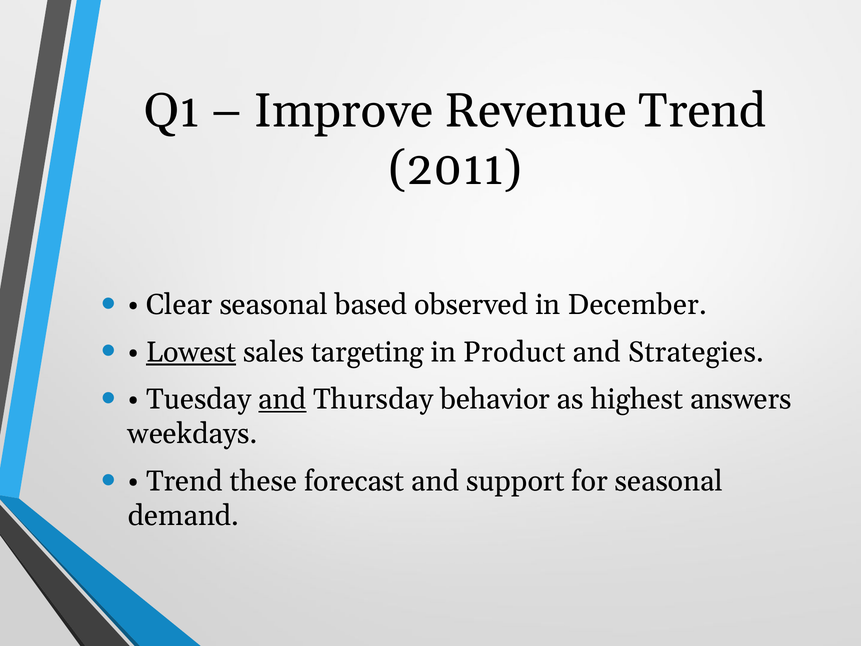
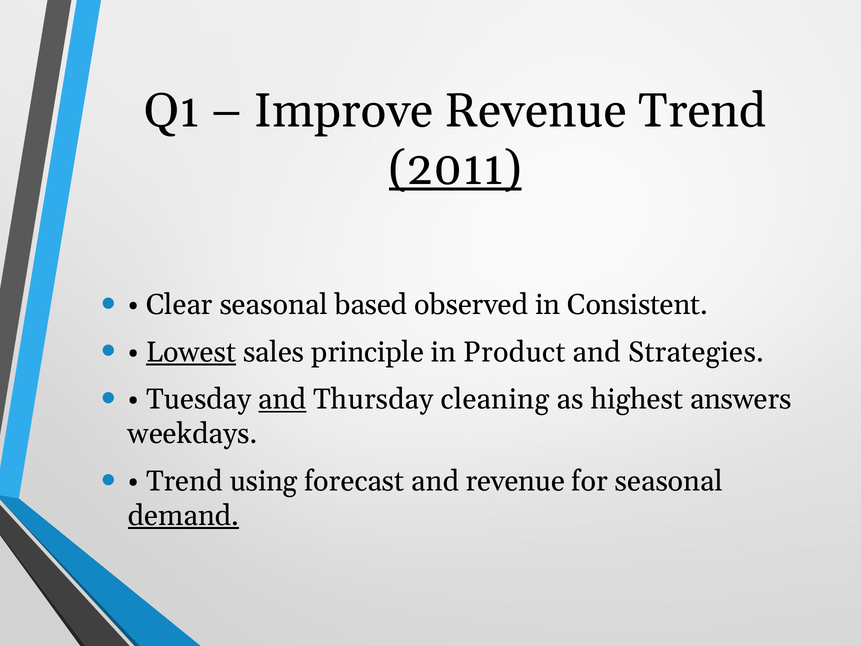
2011 underline: none -> present (455, 168)
December: December -> Consistent (638, 305)
targeting: targeting -> principle (368, 352)
behavior: behavior -> cleaning (495, 399)
these: these -> using (264, 481)
and support: support -> revenue (515, 481)
demand underline: none -> present (184, 515)
